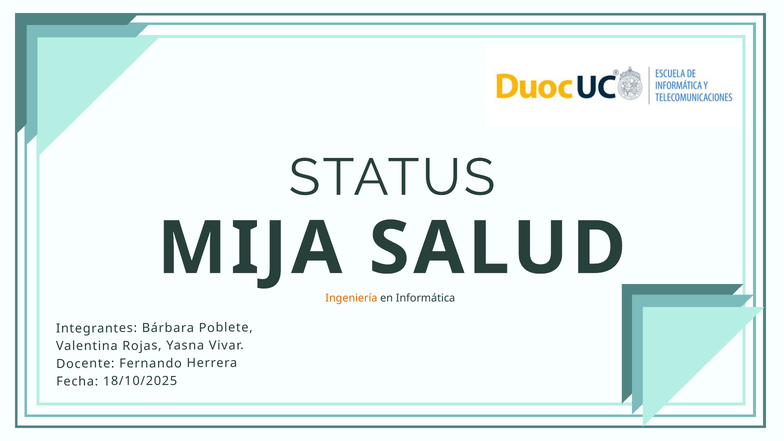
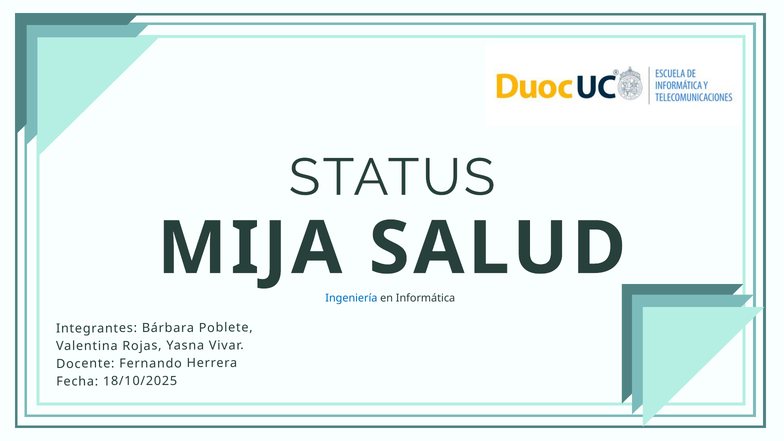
Ingeniería colour: orange -> blue (351, 298)
